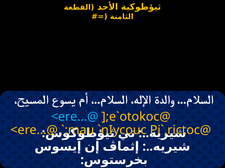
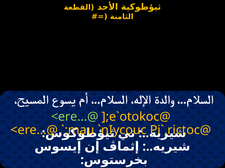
<ere...@ colour: light blue -> light green (75, 117)
